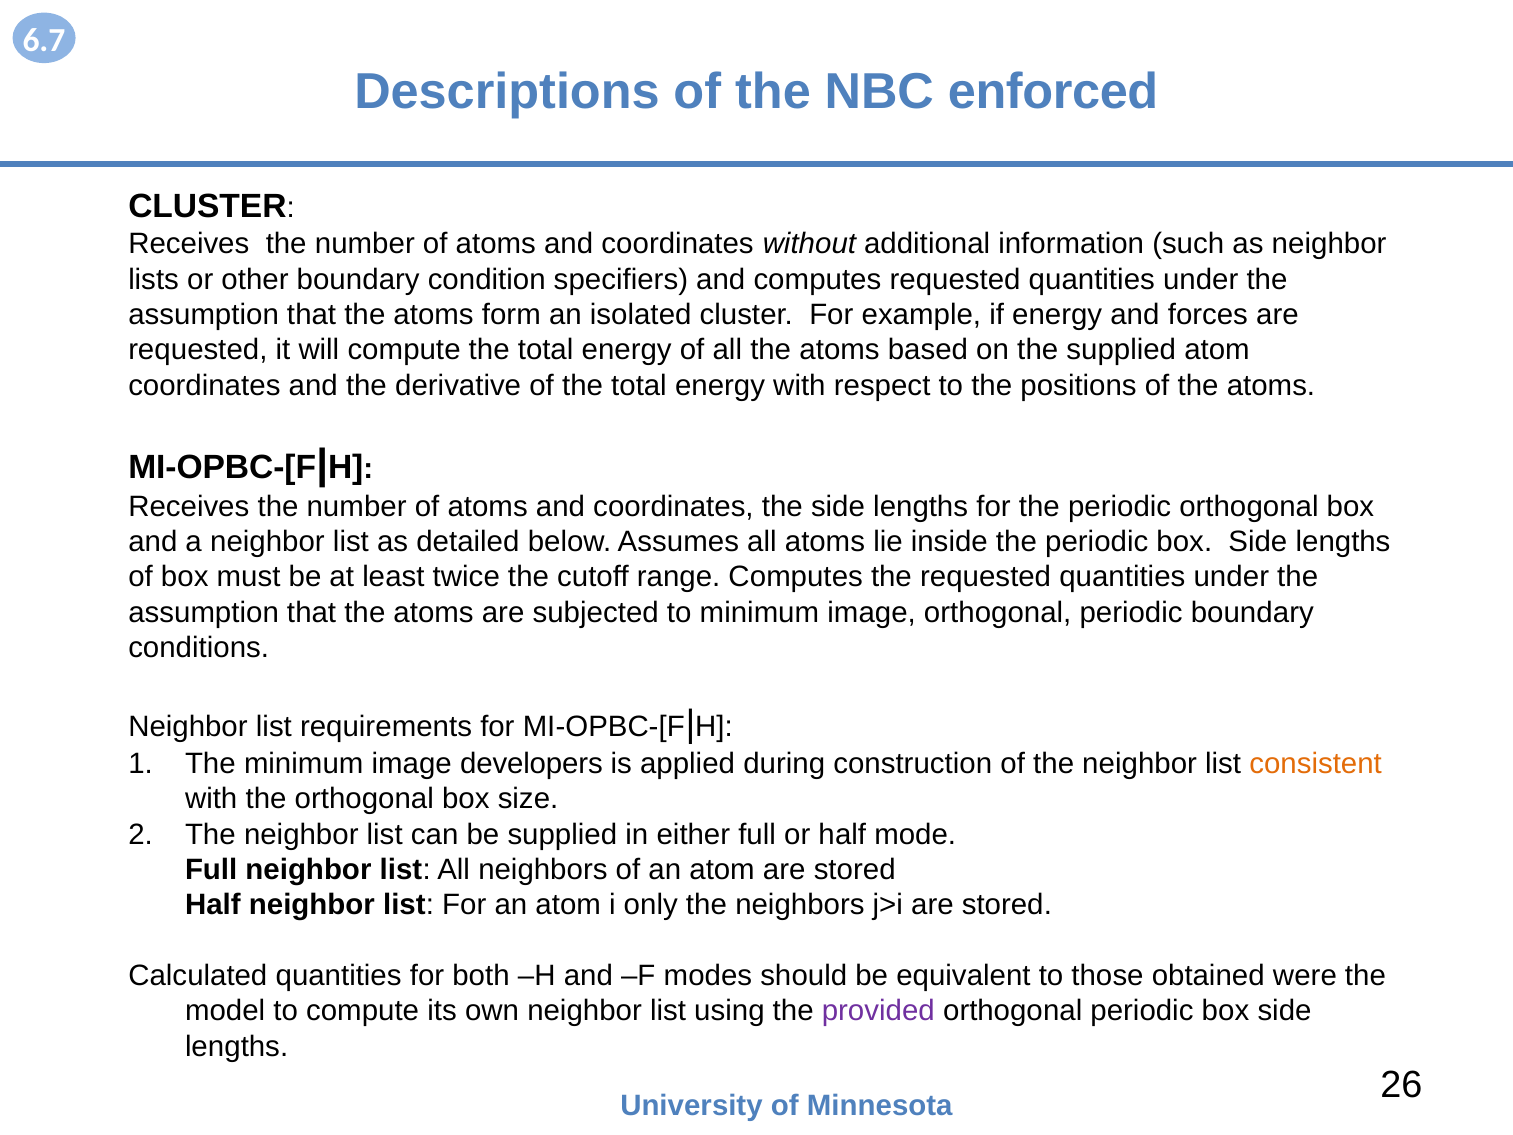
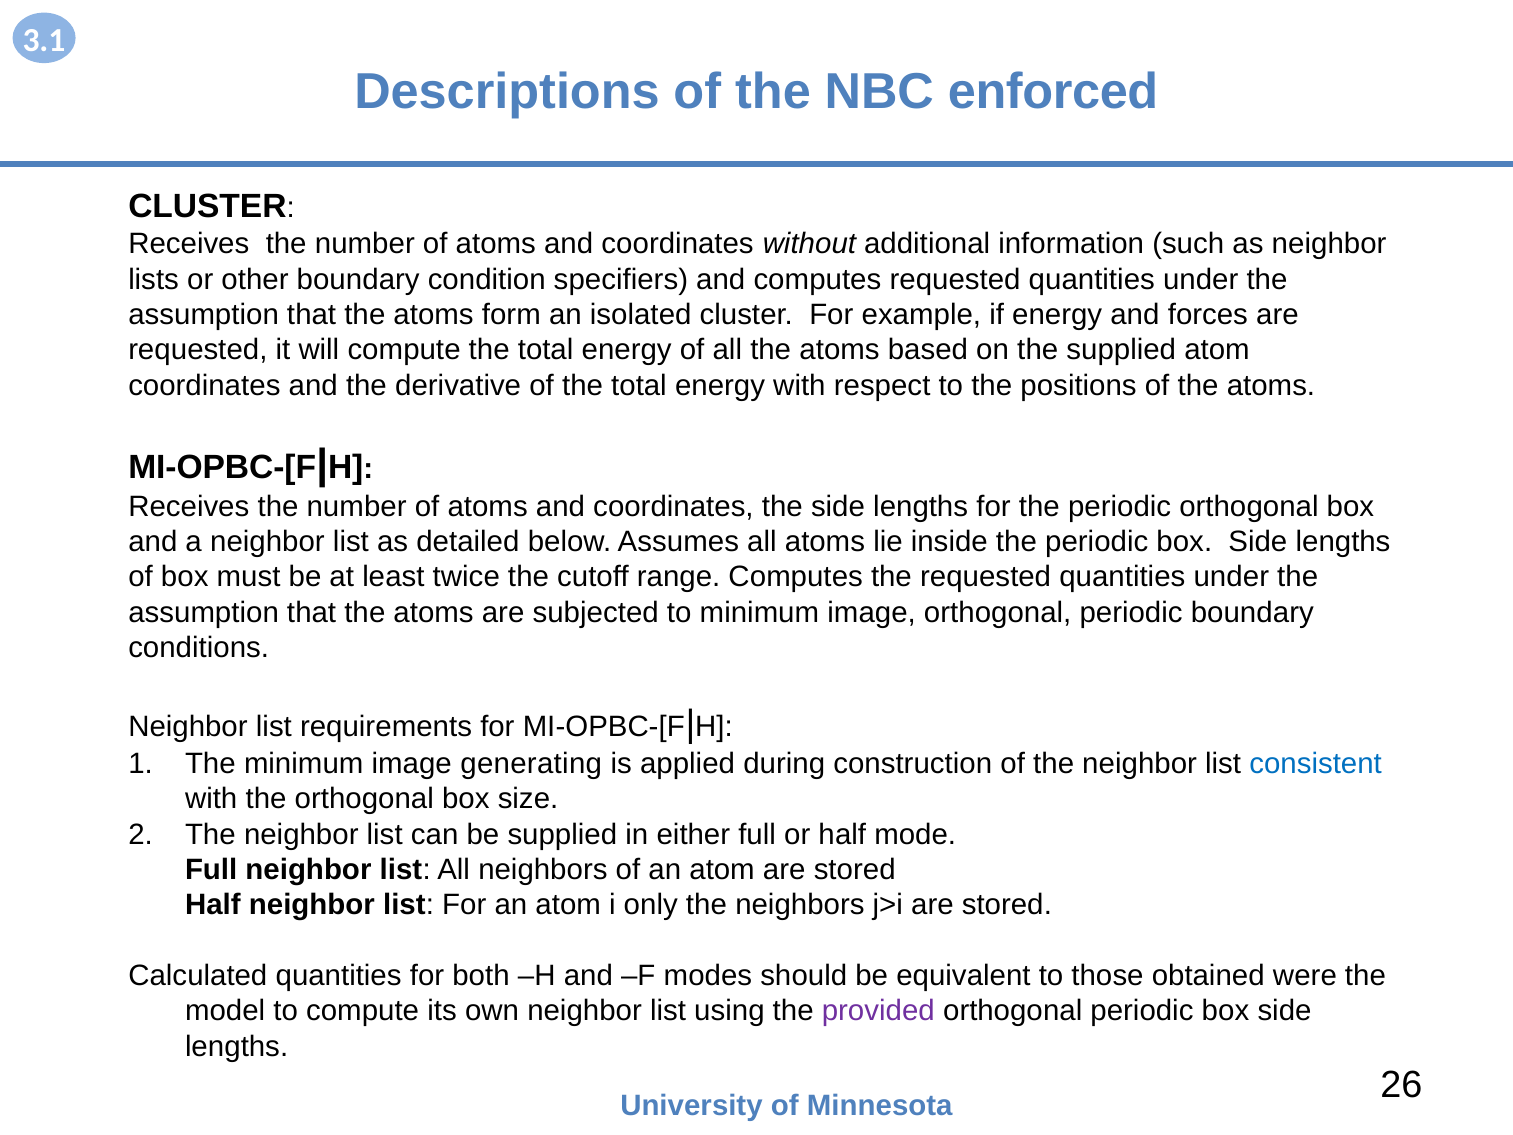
6.7: 6.7 -> 3.1 (44, 40)
developers: developers -> generating (531, 764)
consistent colour: orange -> blue (1316, 764)
